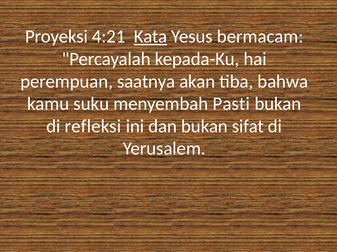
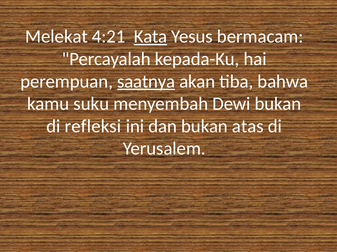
Proyeksi: Proyeksi -> Melekat (56, 37)
saatnya underline: none -> present (146, 82)
Pasti: Pasti -> Dewi (231, 104)
sifat: sifat -> atas (248, 127)
